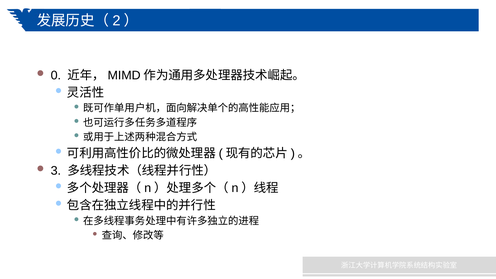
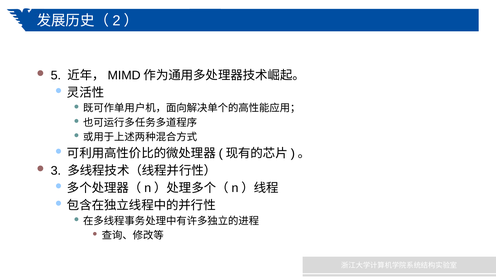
0: 0 -> 5 (56, 75)
